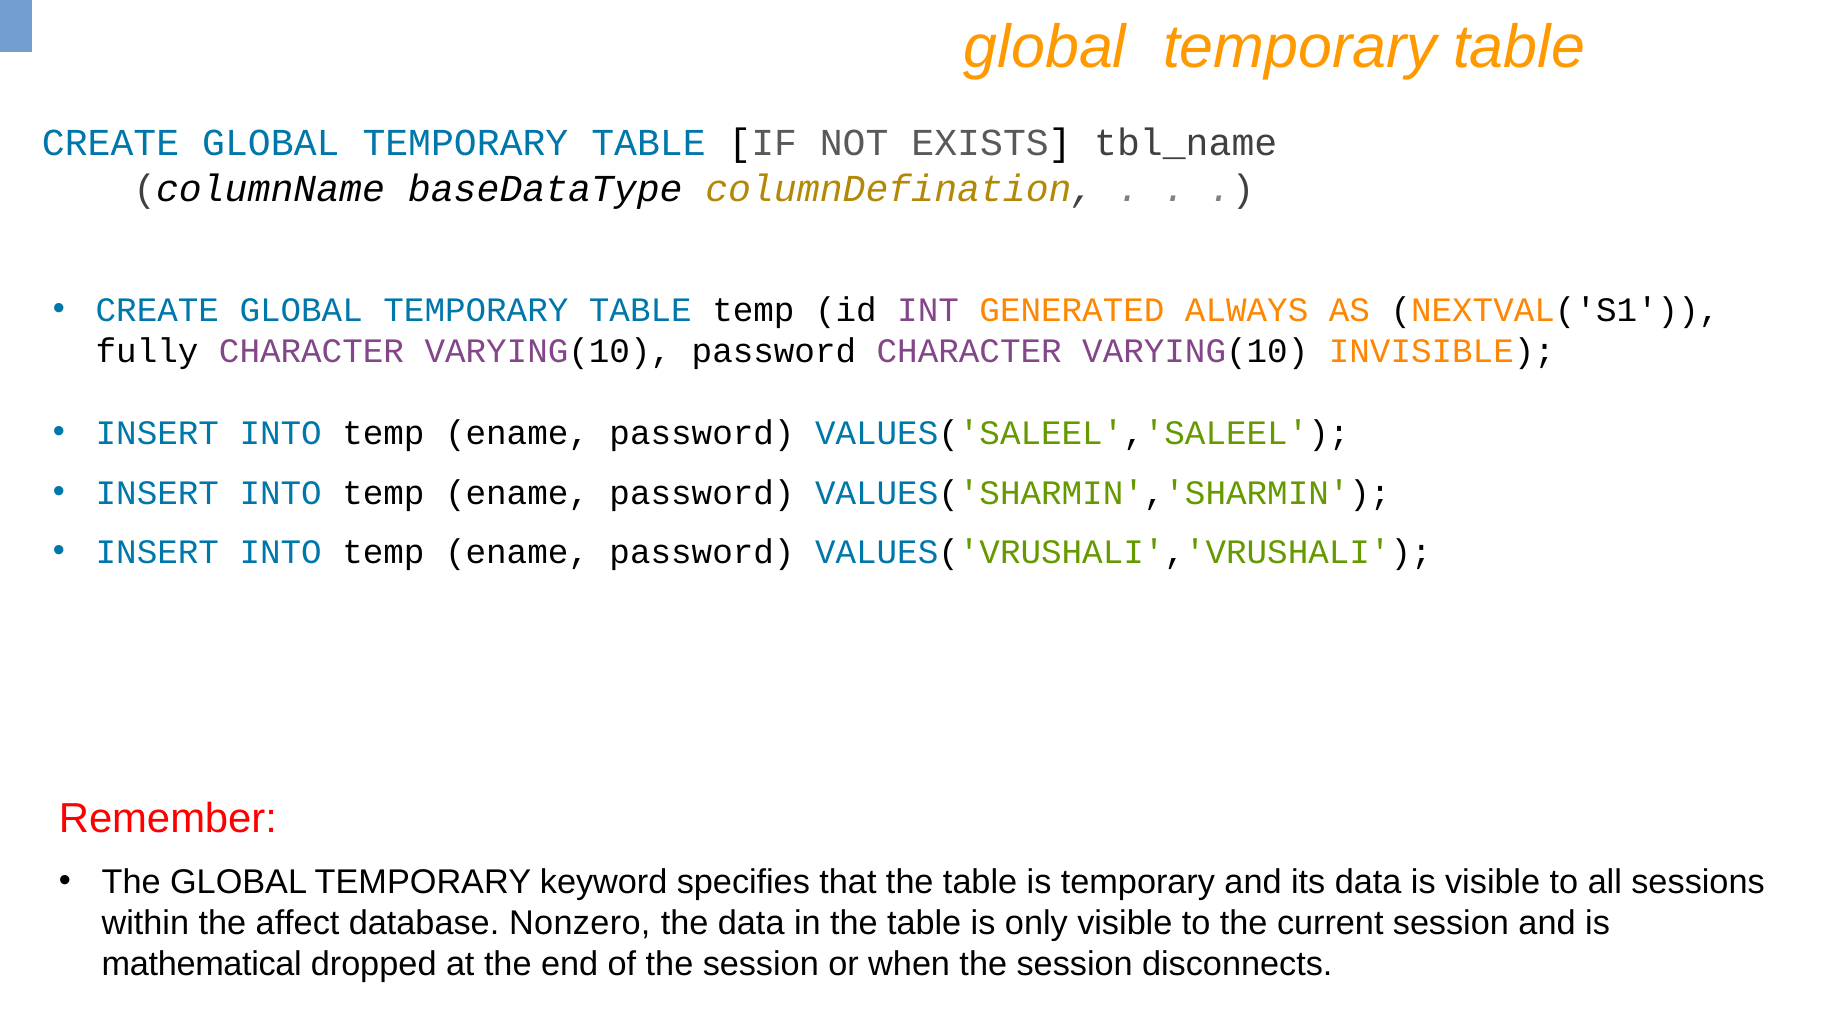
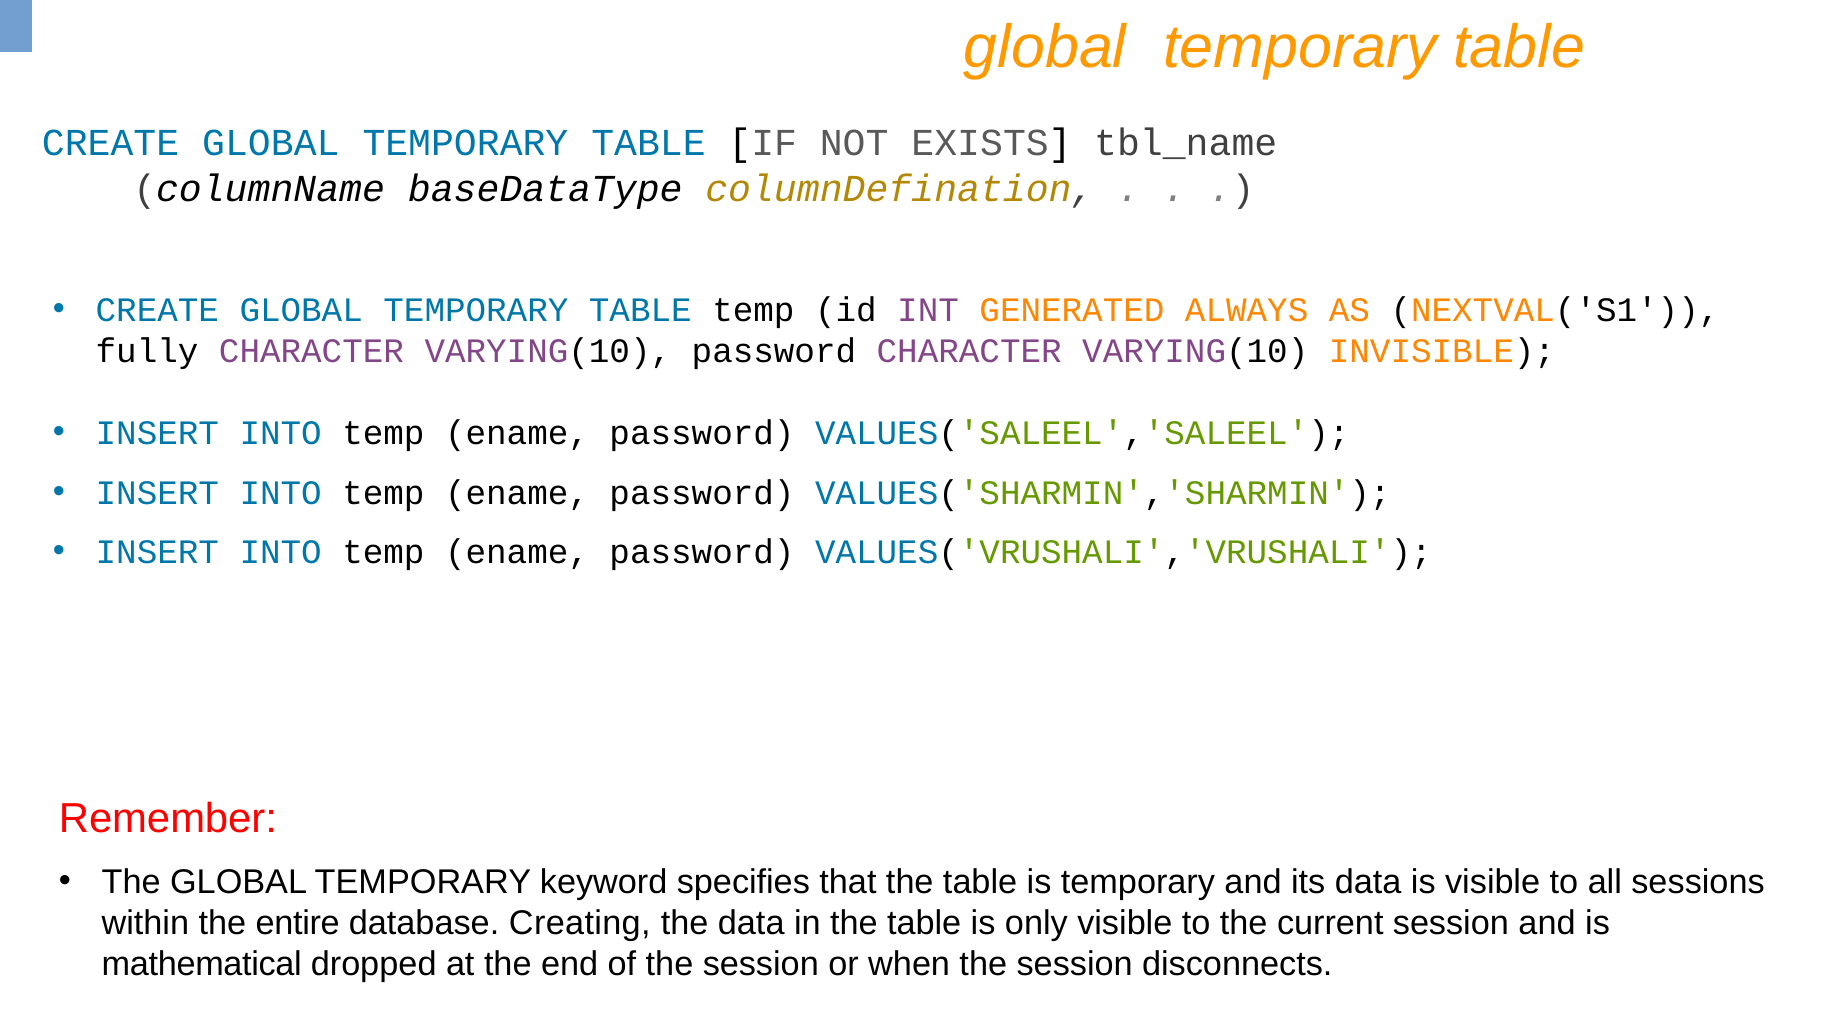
affect: affect -> entire (298, 923)
Nonzero: Nonzero -> Creating (580, 923)
